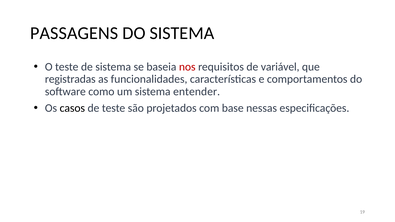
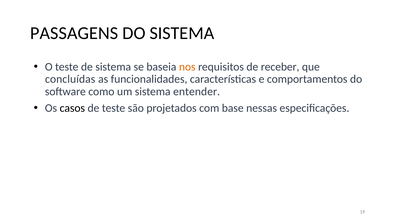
nos colour: red -> orange (187, 67)
variável: variável -> receber (280, 67)
registradas: registradas -> concluídas (70, 79)
